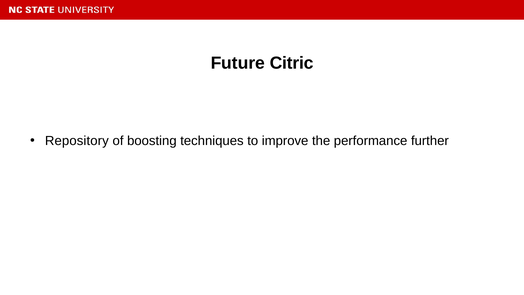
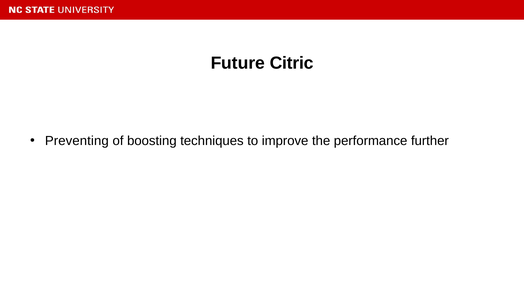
Repository: Repository -> Preventing (77, 141)
